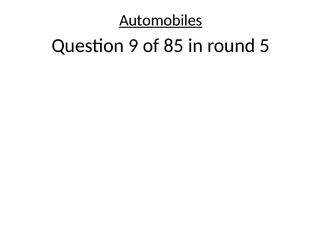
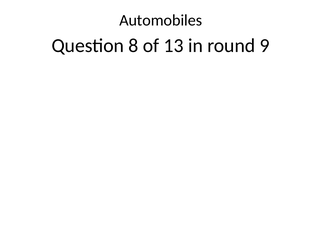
Automobiles underline: present -> none (161, 20)
9: 9 -> 8 (133, 45)
85: 85 -> 13 (174, 45)
5: 5 -> 9 (265, 45)
